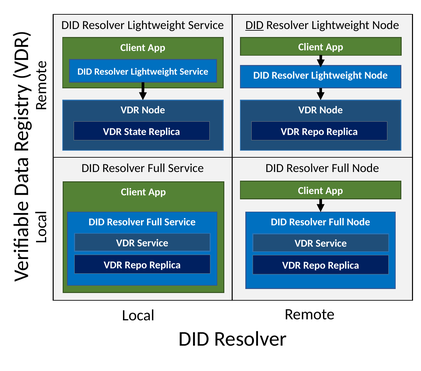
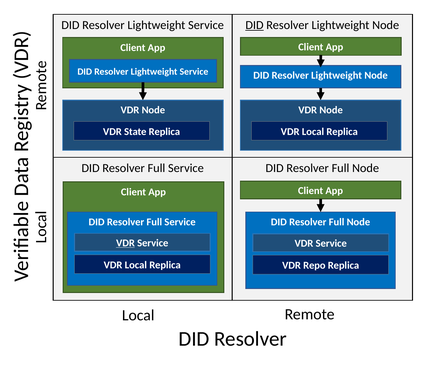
Repo: Repo -> Local (313, 132)
VDR underline: none -> present (125, 243)
Repo: Repo -> Local (136, 265)
